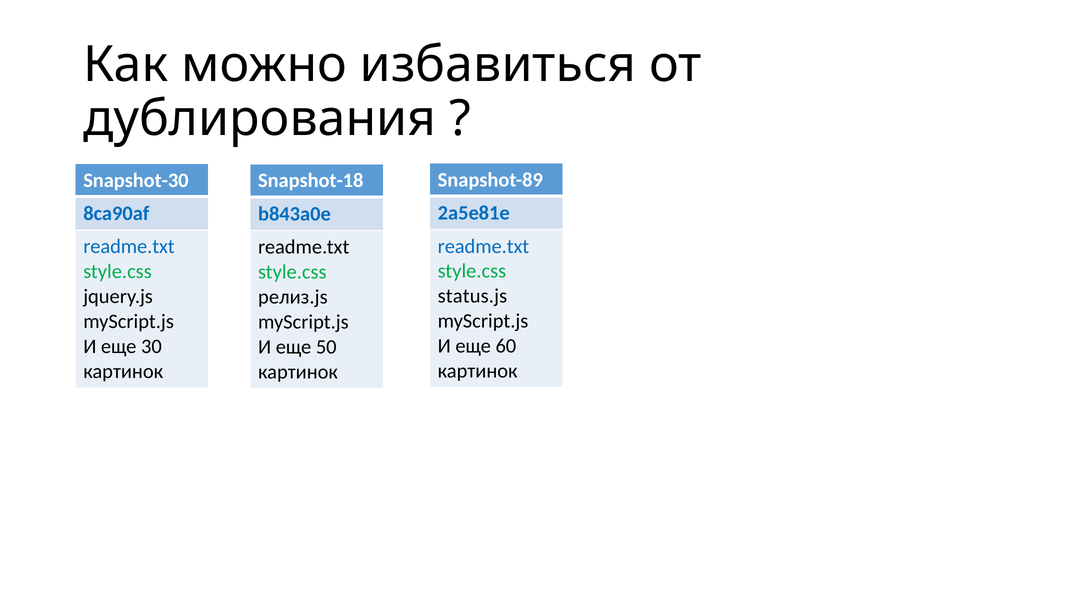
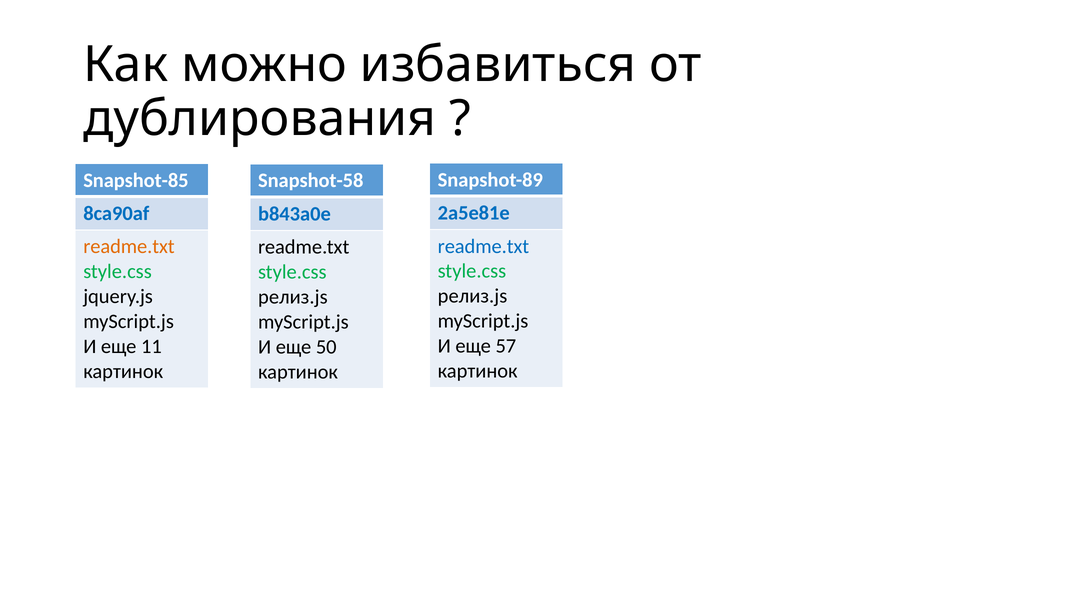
Snapshot-30: Snapshot-30 -> Snapshot-85 (136, 180)
Snapshot-18: Snapshot-18 -> Snapshot-58 (311, 181)
readme.txt colour: blue -> orange (129, 247)
status.js: status.js -> релиз.js (472, 296)
60: 60 -> 57 (506, 346)
30: 30 -> 11 (151, 347)
